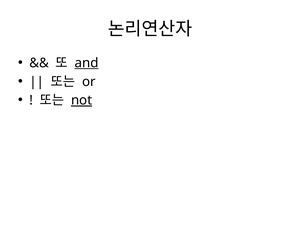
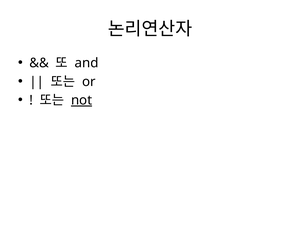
and underline: present -> none (87, 63)
